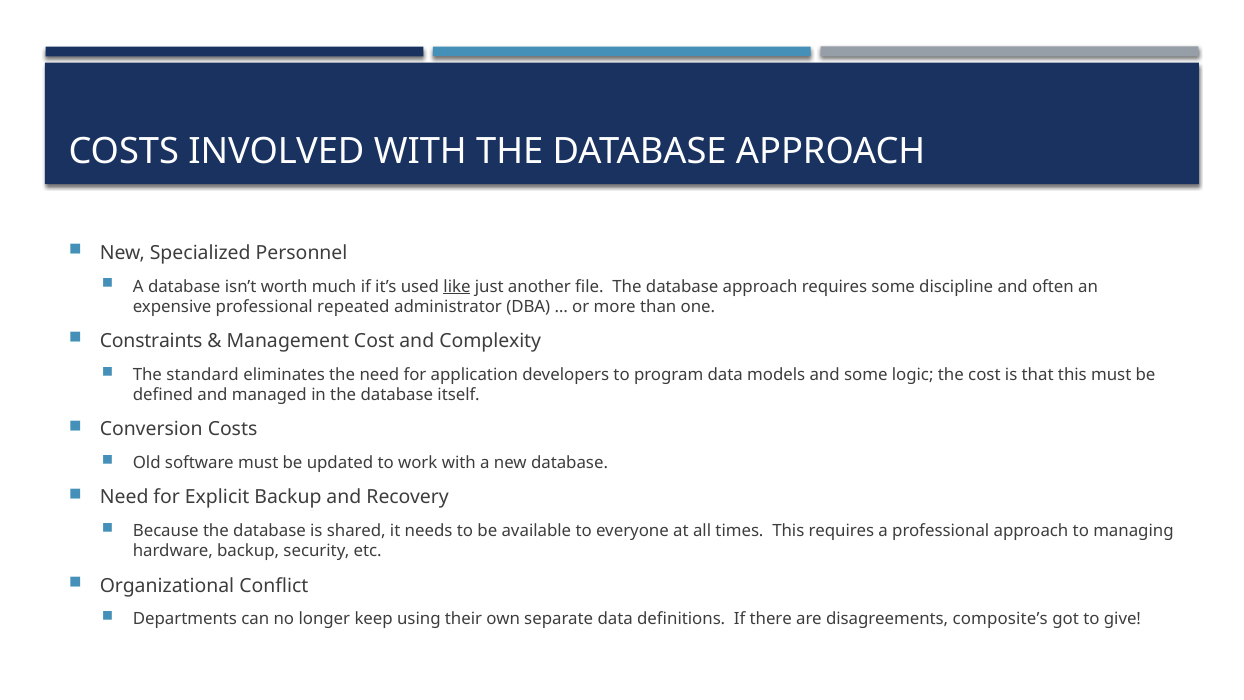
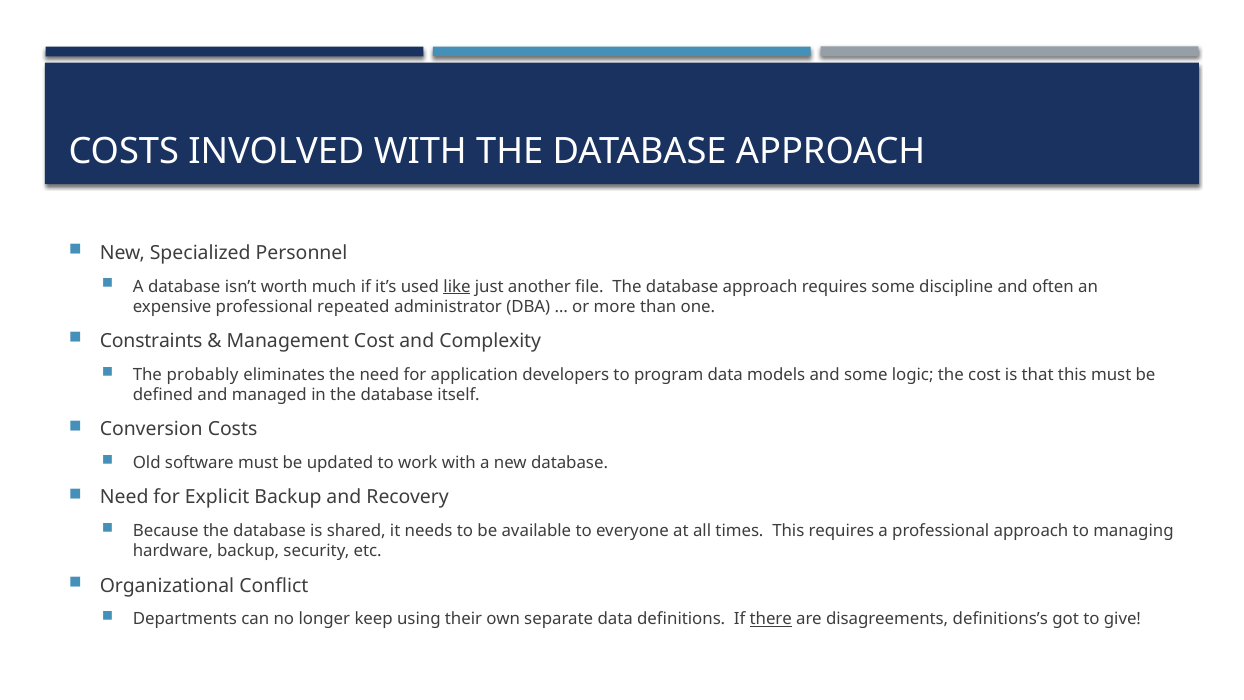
standard: standard -> probably (203, 375)
there underline: none -> present (771, 619)
composite’s: composite’s -> definitions’s (1000, 619)
